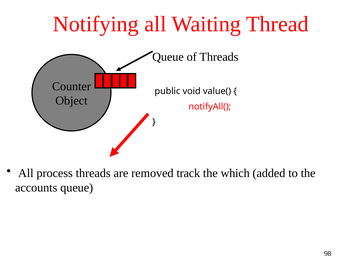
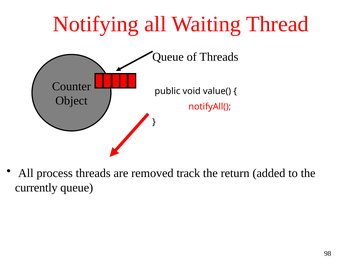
which: which -> return (235, 174)
accounts: accounts -> currently (36, 188)
